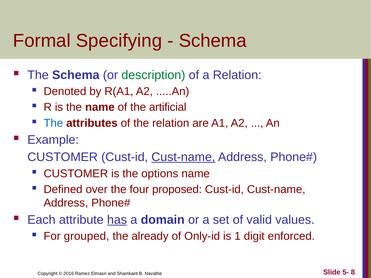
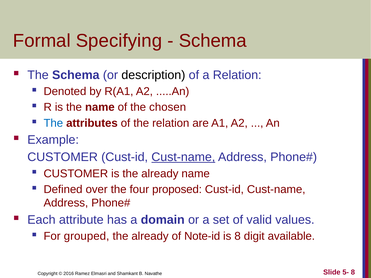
description colour: green -> black (153, 75)
artificial: artificial -> chosen (168, 107)
is the options: options -> already (160, 174)
has underline: present -> none (117, 220)
Only-id: Only-id -> Note-id (202, 236)
is 1: 1 -> 8 (238, 236)
enforced: enforced -> available (291, 236)
